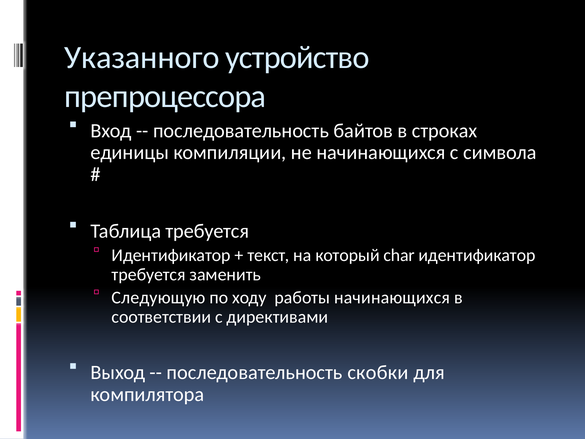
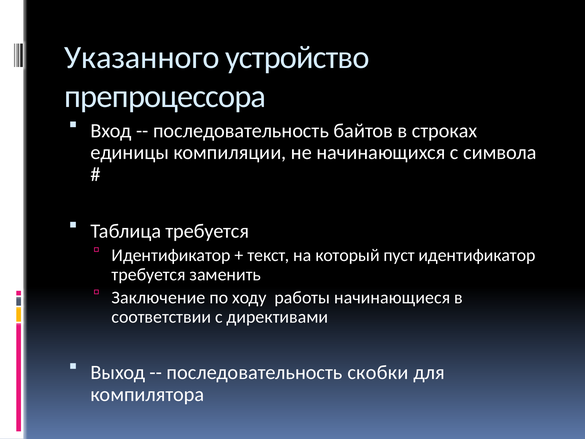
char: char -> пуст (399, 255)
Следующую: Следующую -> Заключение (159, 297)
работы начинающихся: начинающихся -> начинающиеся (392, 297)
